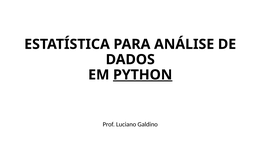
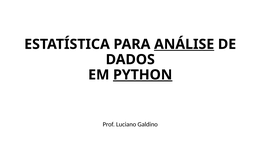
ANÁLISE underline: none -> present (184, 44)
